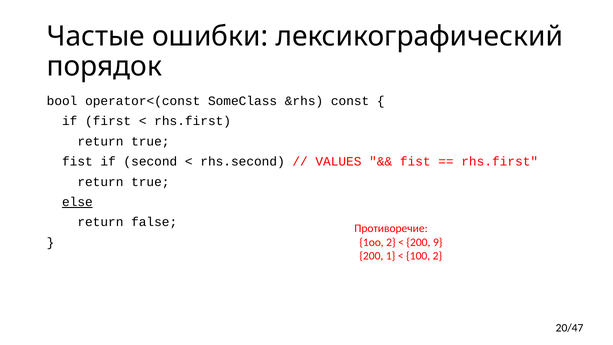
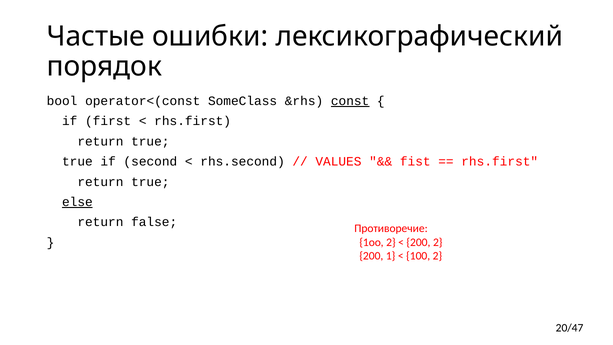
const underline: none -> present (350, 101)
fist: fist -> true (77, 162)
200 9: 9 -> 2 (438, 242)
